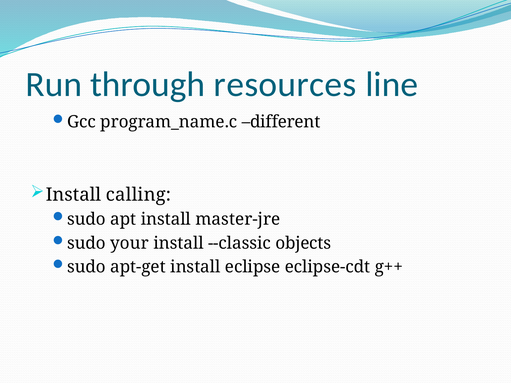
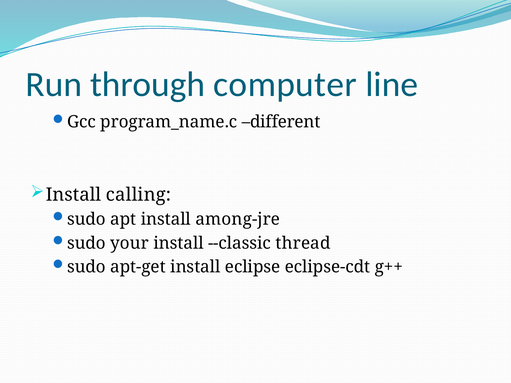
resources: resources -> computer (285, 84)
master-jre: master-jre -> among-jre (238, 219)
objects: objects -> thread (303, 243)
